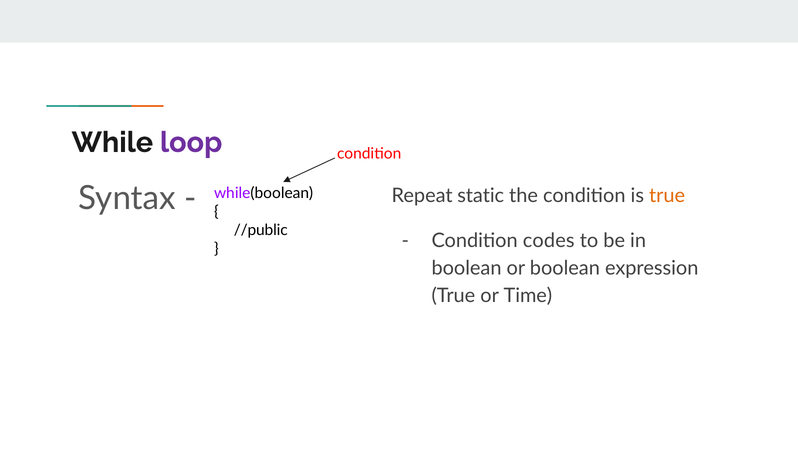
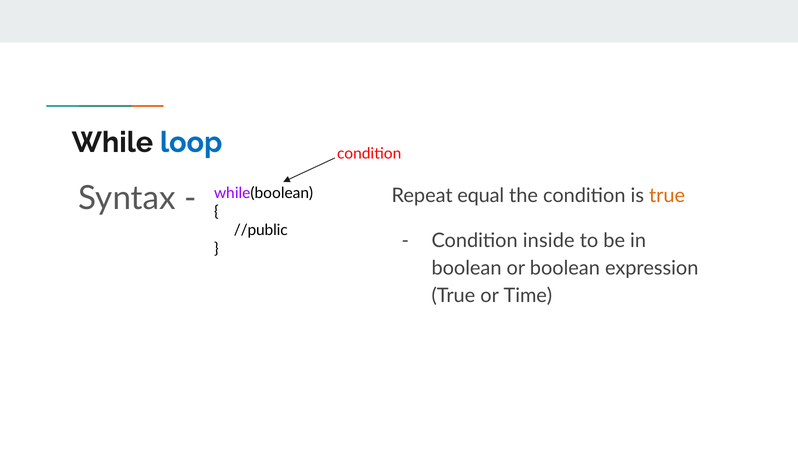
loop colour: purple -> blue (191, 142)
static: static -> equal (481, 195)
codes: codes -> inside (549, 241)
